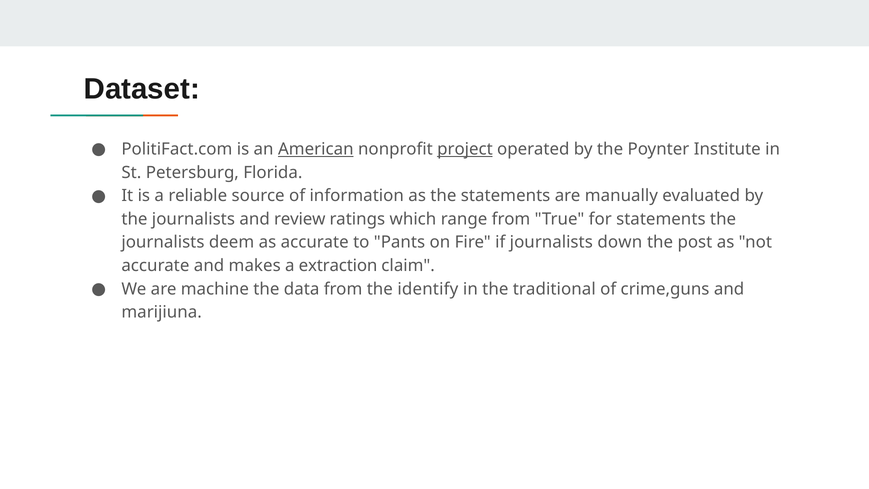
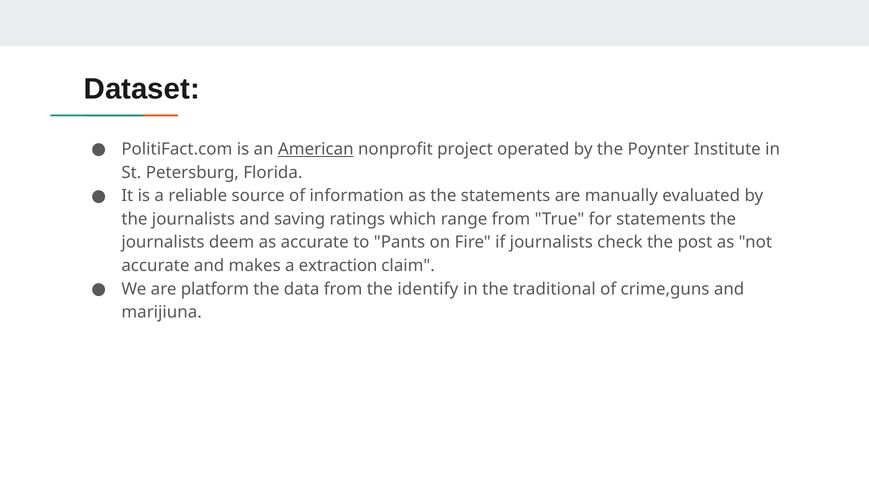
project underline: present -> none (465, 149)
review: review -> saving (300, 219)
down: down -> check (620, 242)
machine: machine -> platform (215, 289)
